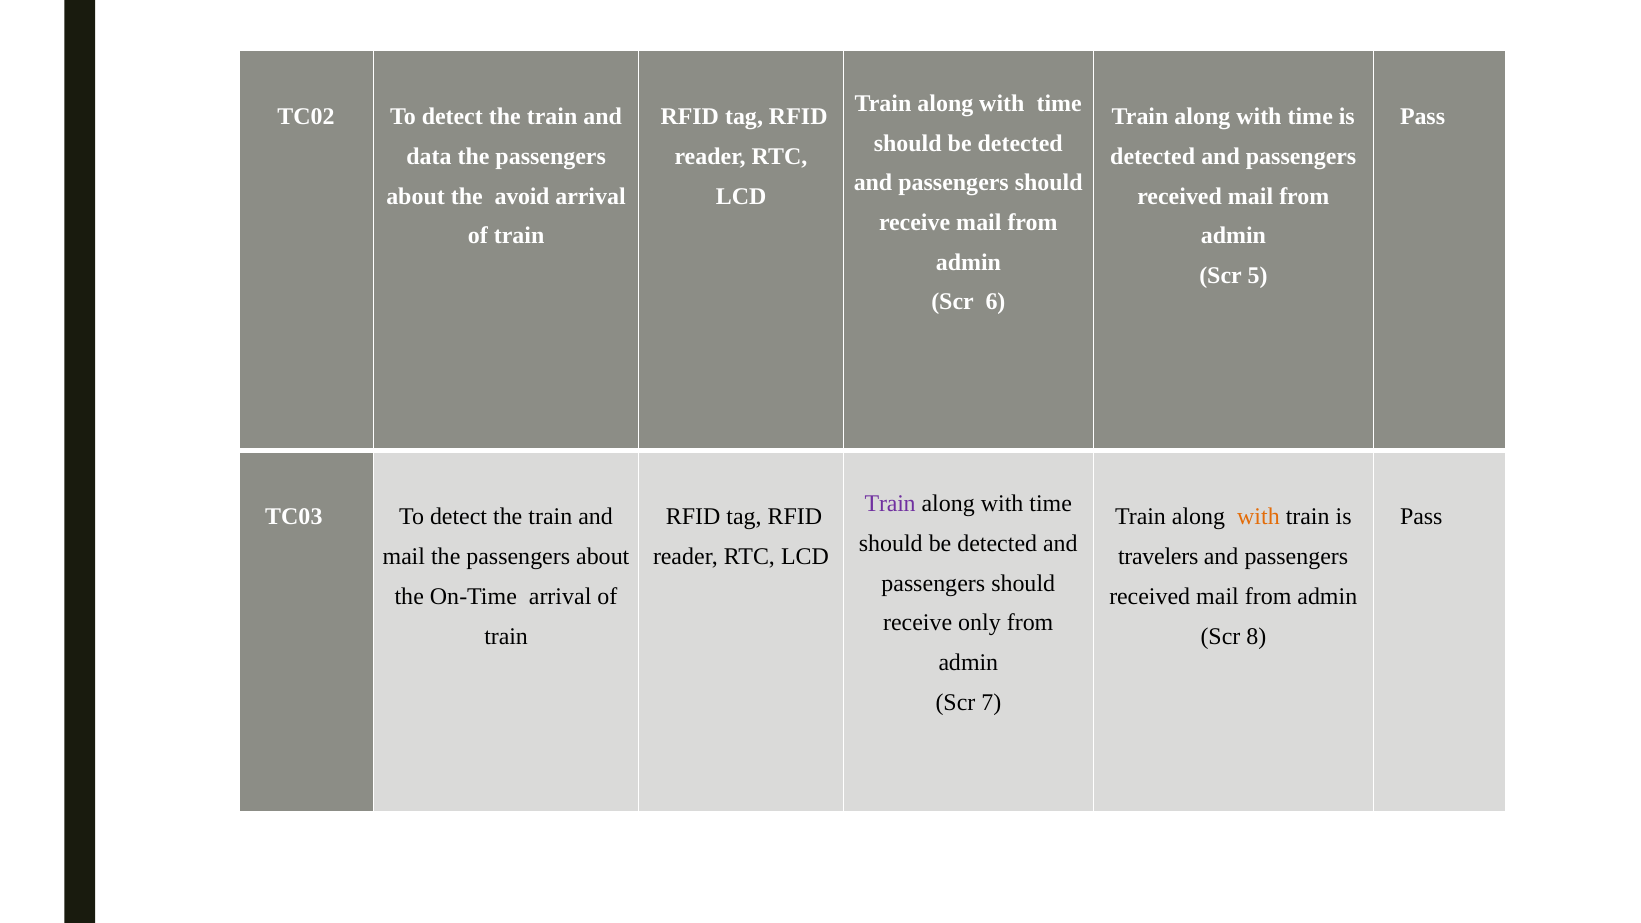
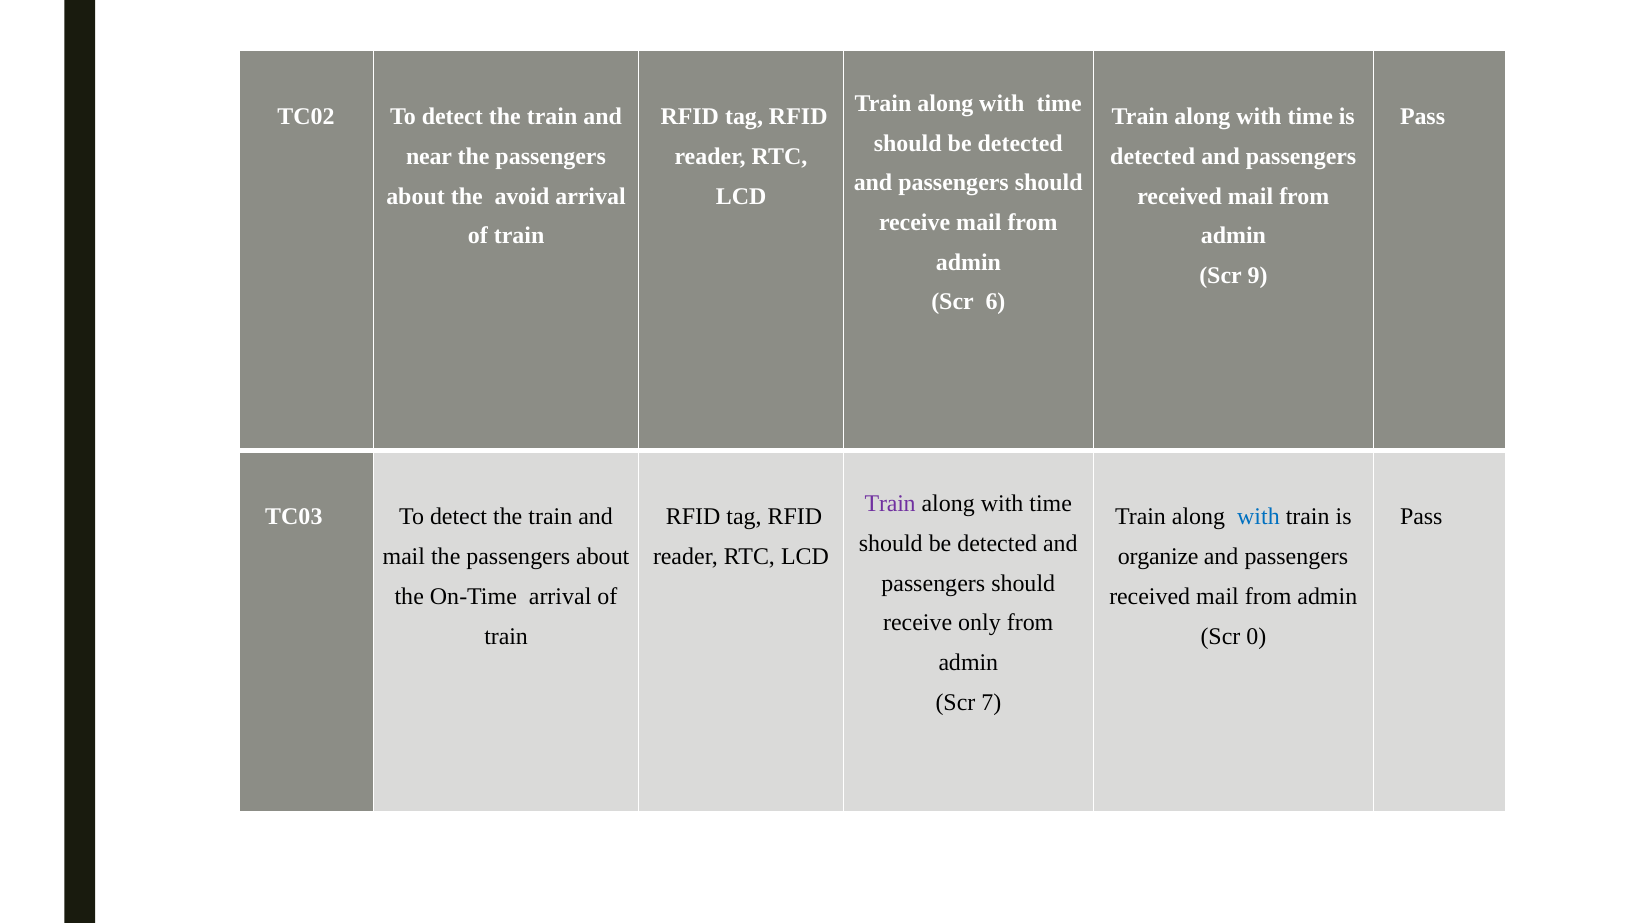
data: data -> near (429, 156)
5: 5 -> 9 (1258, 276)
with colour: orange -> blue (1258, 517)
travelers: travelers -> organize (1158, 557)
8: 8 -> 0 (1256, 636)
